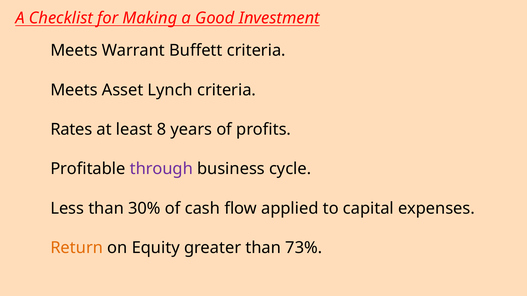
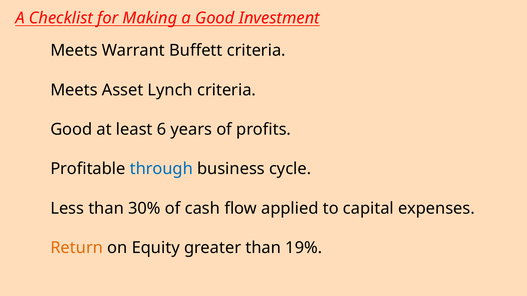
Rates: Rates -> Good (71, 130)
8: 8 -> 6 (161, 130)
through colour: purple -> blue (161, 169)
73%: 73% -> 19% (304, 248)
